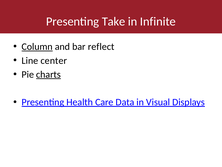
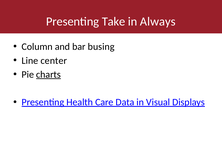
Infinite: Infinite -> Always (158, 21)
Column underline: present -> none (37, 47)
reflect: reflect -> busing (101, 47)
